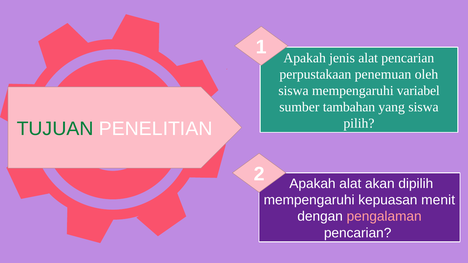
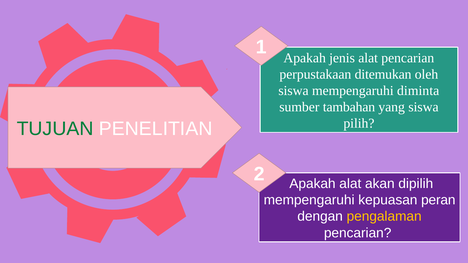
penemuan: penemuan -> ditemukan (383, 74)
variabel: variabel -> diminta (418, 91)
menit: menit -> peran (438, 200)
pengalaman colour: pink -> yellow (384, 217)
